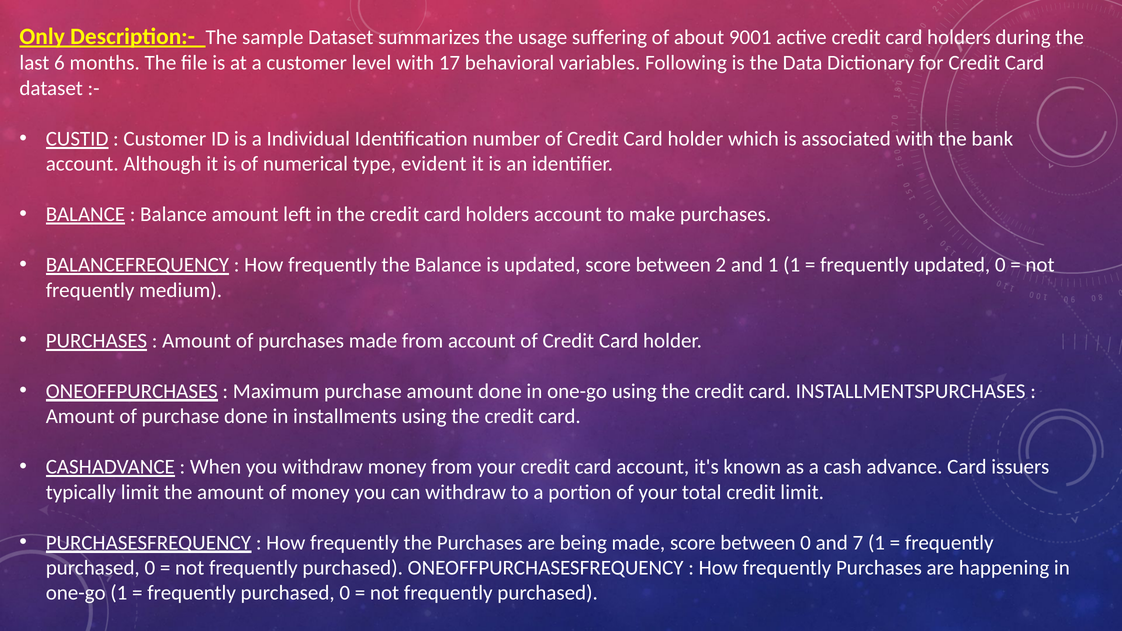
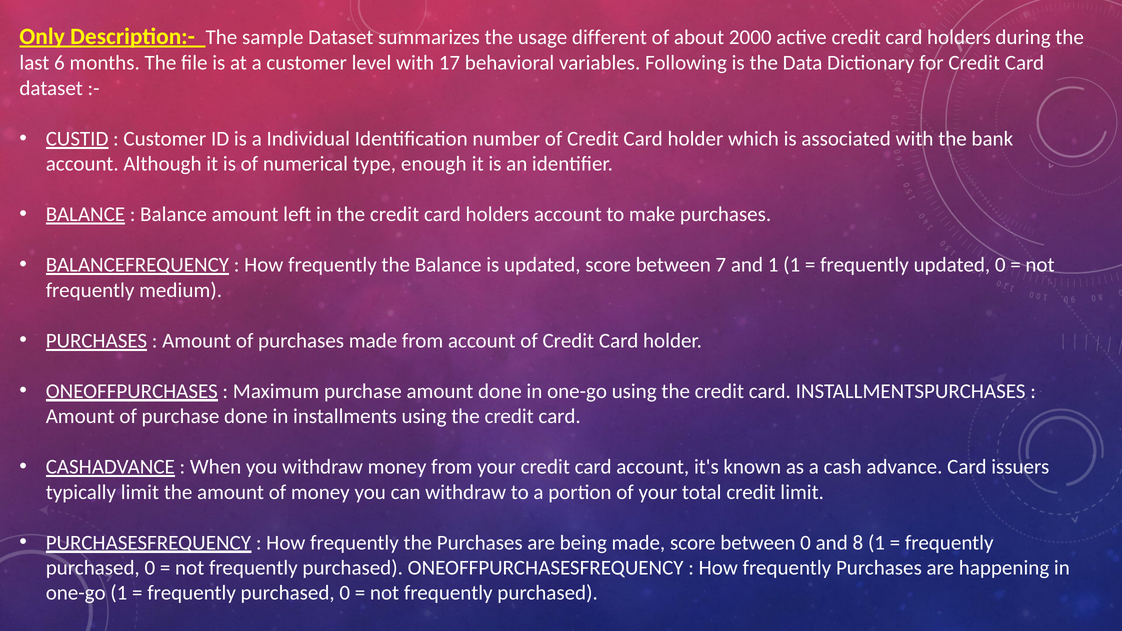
suffering: suffering -> different (609, 37)
9001: 9001 -> 2000 (750, 37)
evident: evident -> enough (434, 164)
2: 2 -> 7 (721, 265)
7: 7 -> 8 (858, 543)
